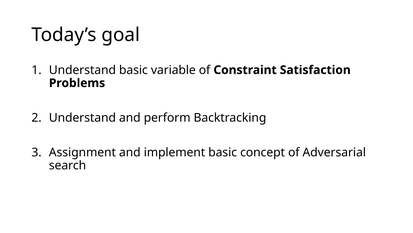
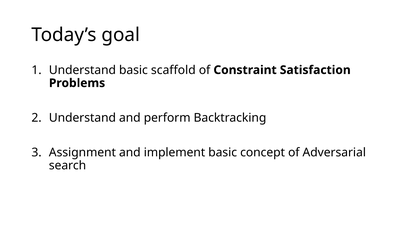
variable: variable -> scaffold (173, 70)
